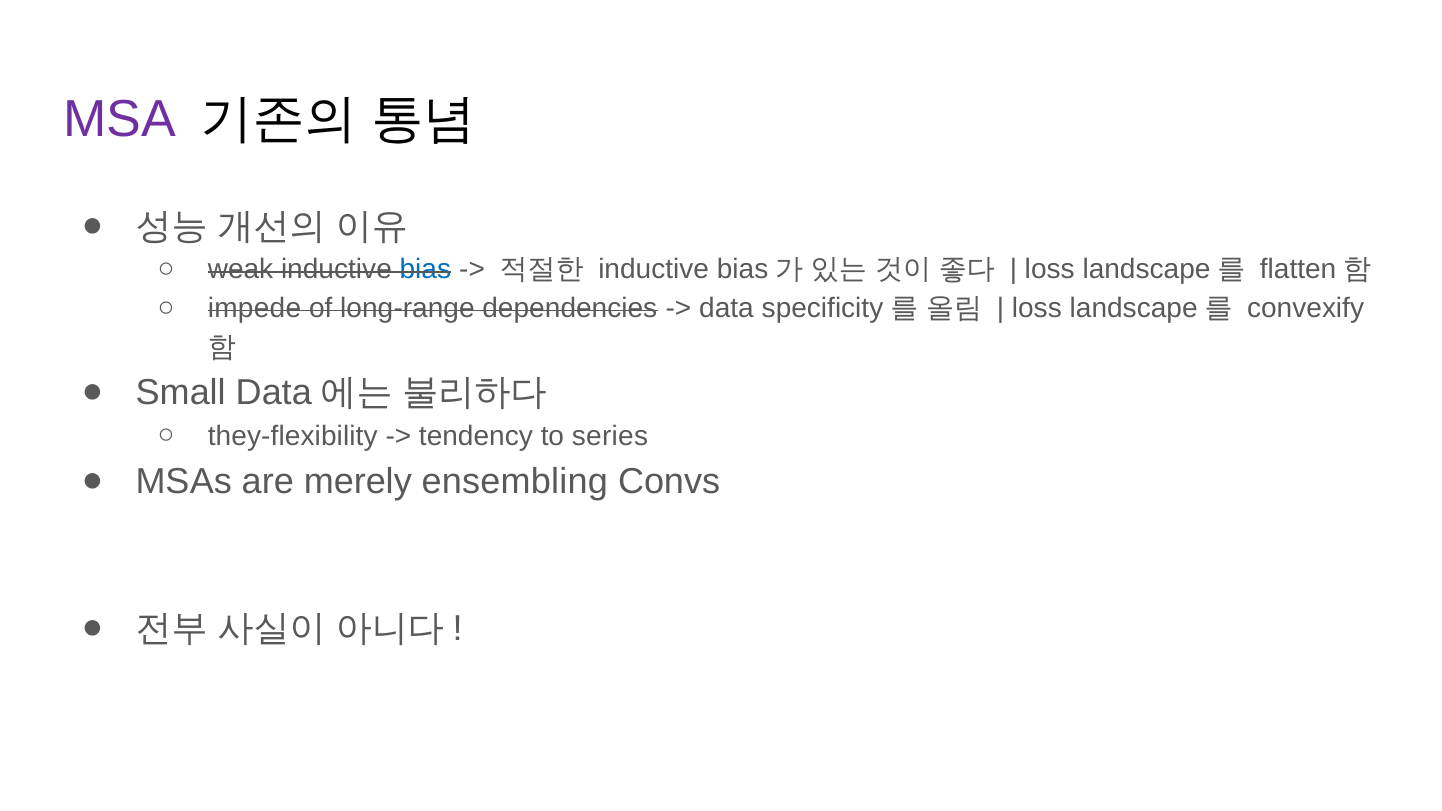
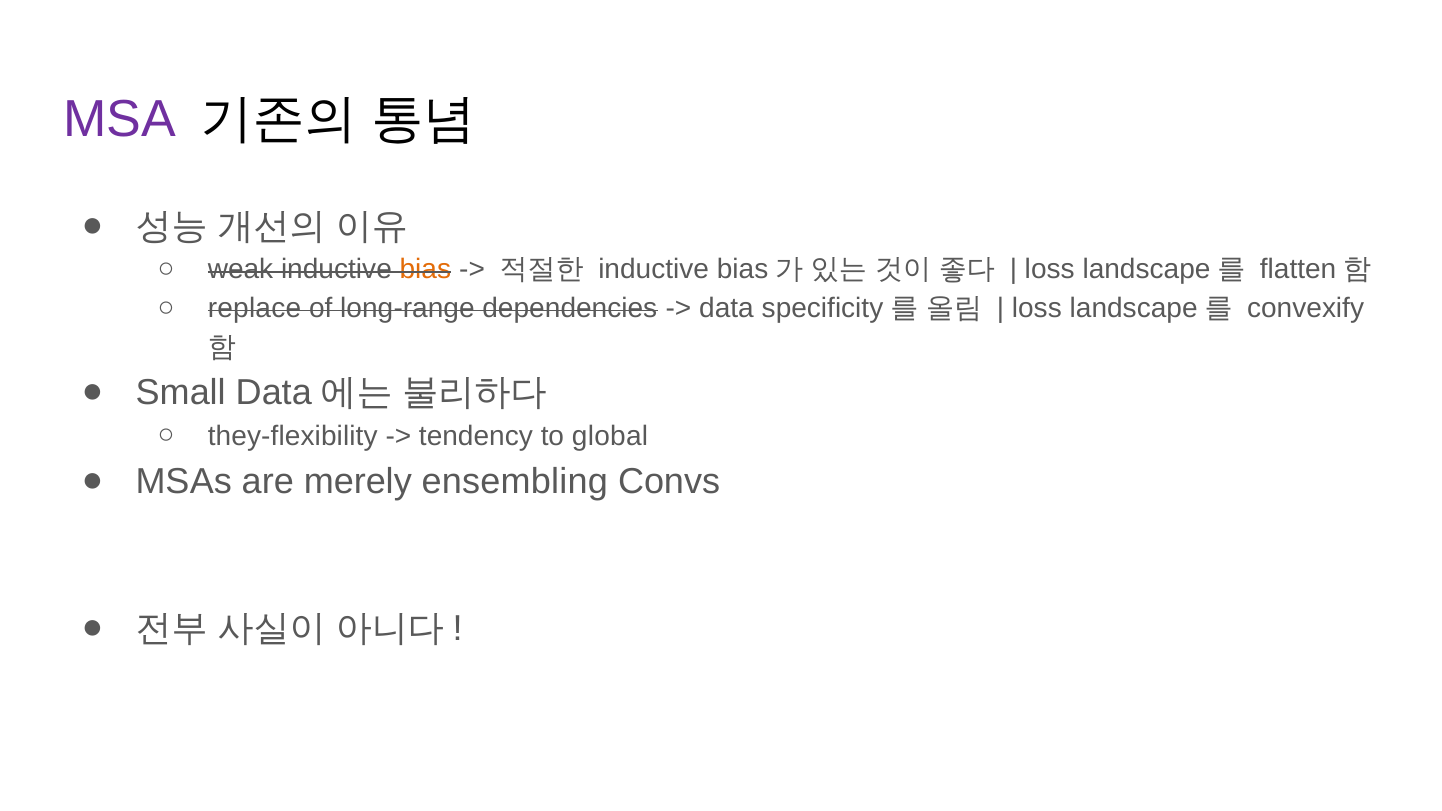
bias colour: blue -> orange (425, 270)
impede: impede -> replace (254, 309)
series: series -> global (610, 436)
